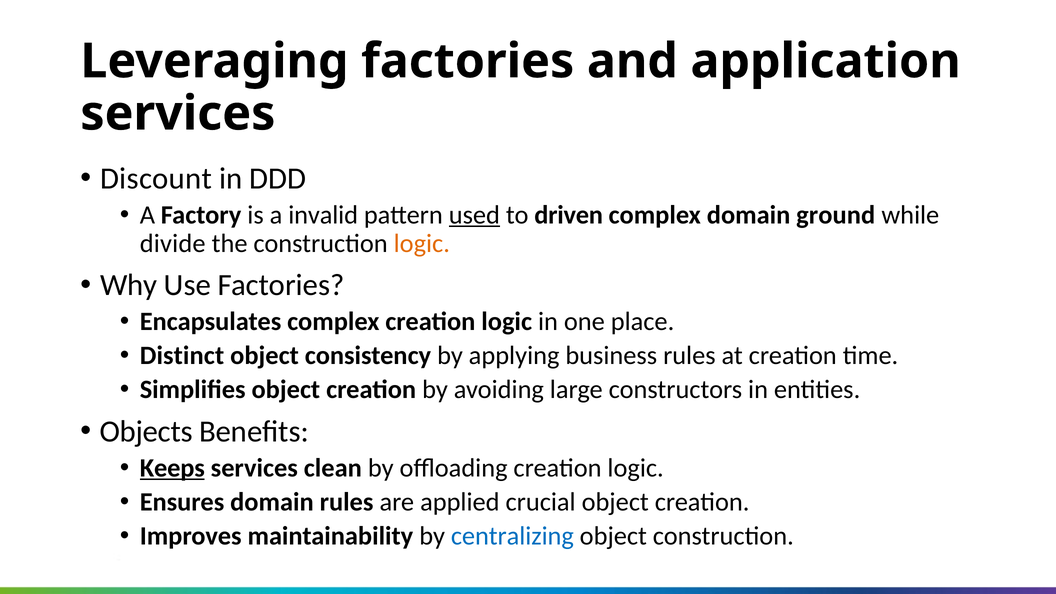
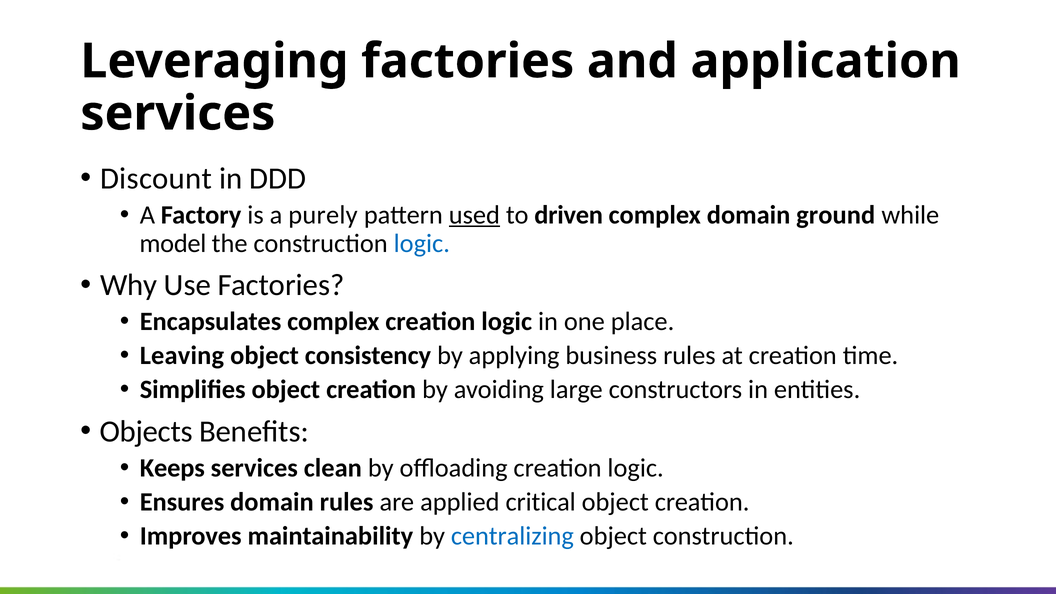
invalid: invalid -> purely (323, 215)
divide: divide -> model (173, 243)
logic colour: orange -> blue (422, 243)
Distinct: Distinct -> Leaving (182, 356)
Keeps underline: present -> none (172, 468)
crucial: crucial -> critical (541, 502)
